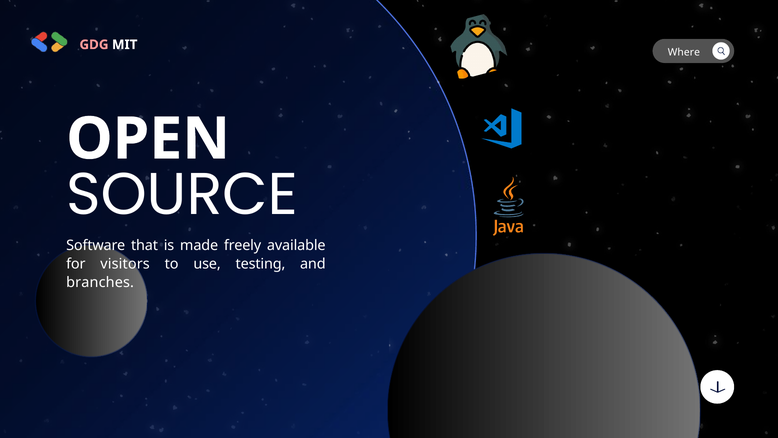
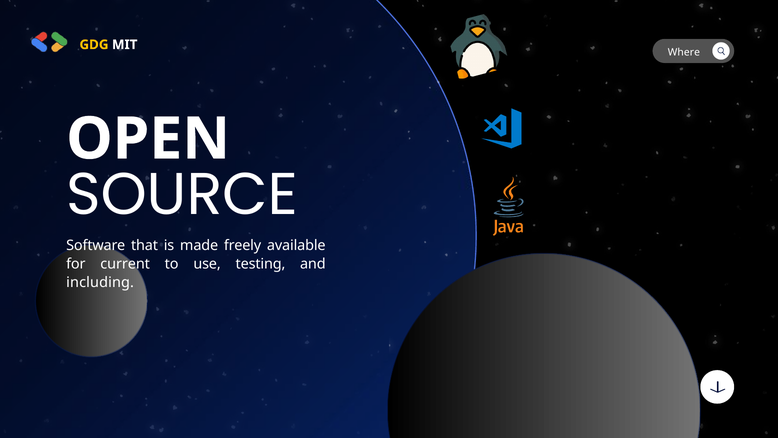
GDG colour: pink -> yellow (94, 45)
visitors: visitors -> current (125, 264)
branches: branches -> including (100, 282)
